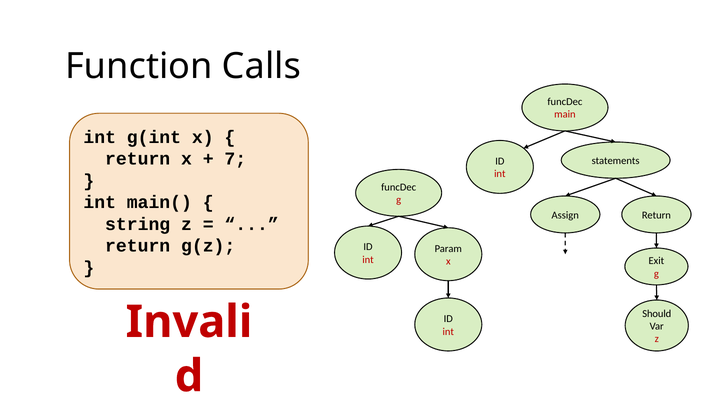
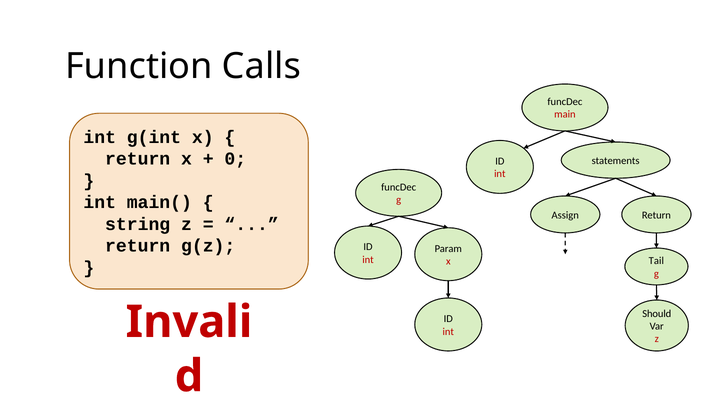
7: 7 -> 0 (235, 159)
Exit: Exit -> Tail (656, 261)
